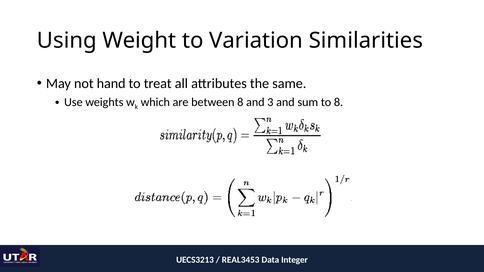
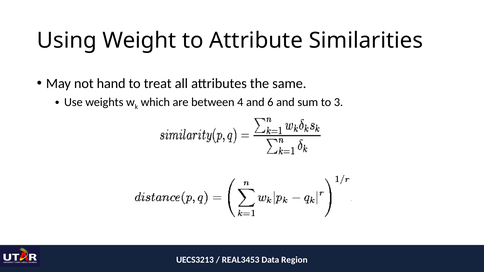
Variation: Variation -> Attribute (256, 41)
between 8: 8 -> 4 (240, 102)
3: 3 -> 6 (270, 102)
to 8: 8 -> 3 (339, 102)
Integer: Integer -> Region (294, 260)
